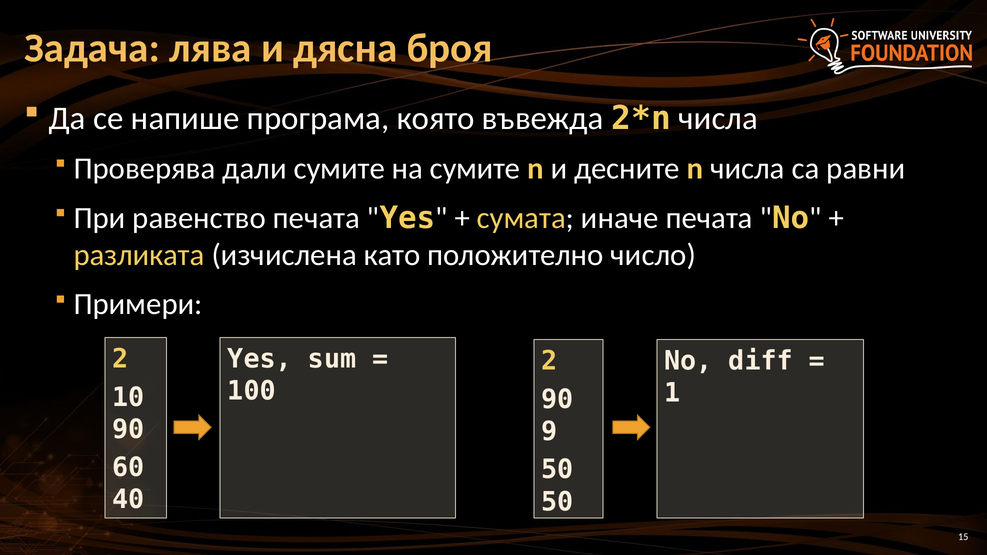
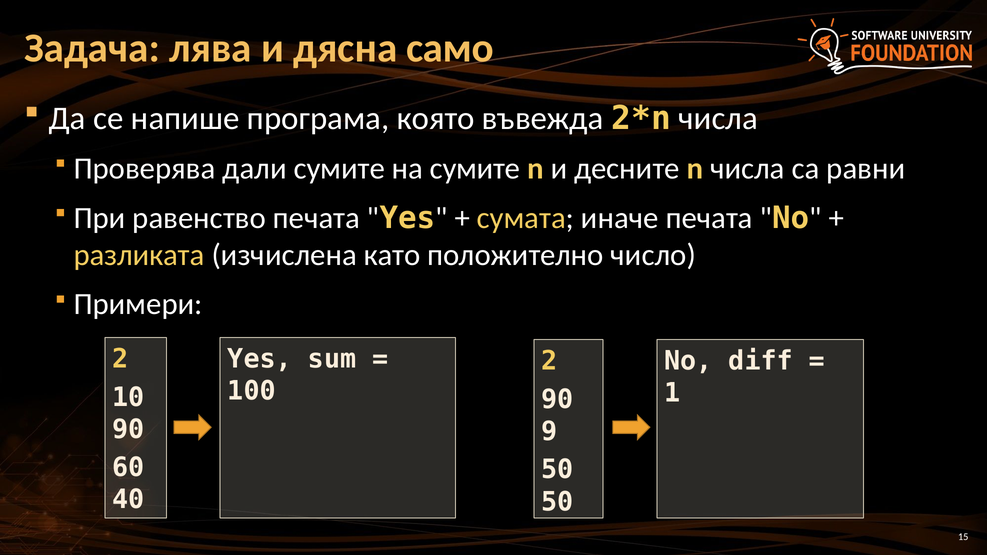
броя: броя -> само (450, 48)
